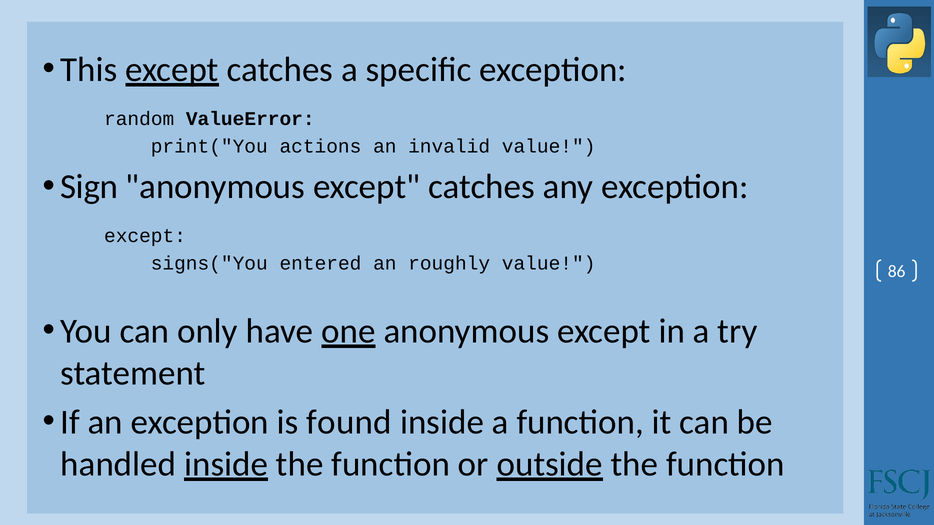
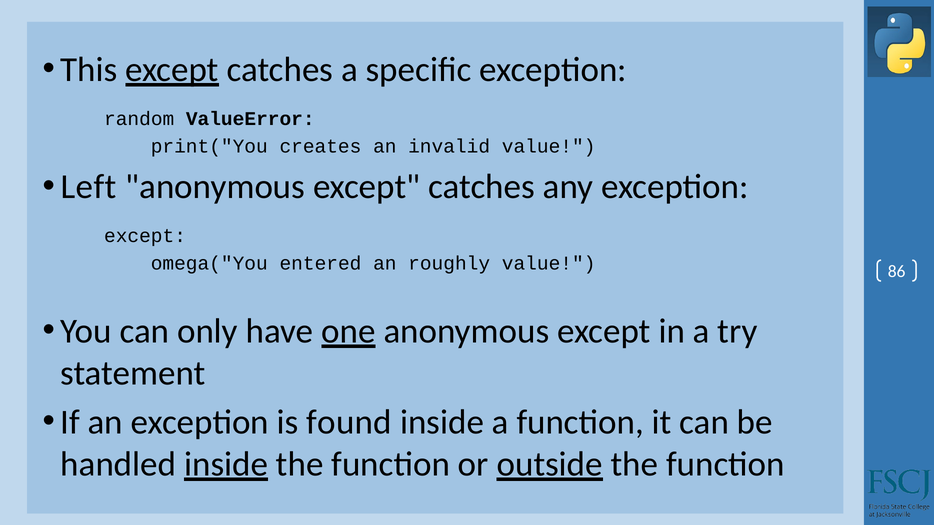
actions: actions -> creates (320, 146)
Sign: Sign -> Left (89, 187)
signs("You: signs("You -> omega("You (209, 263)
